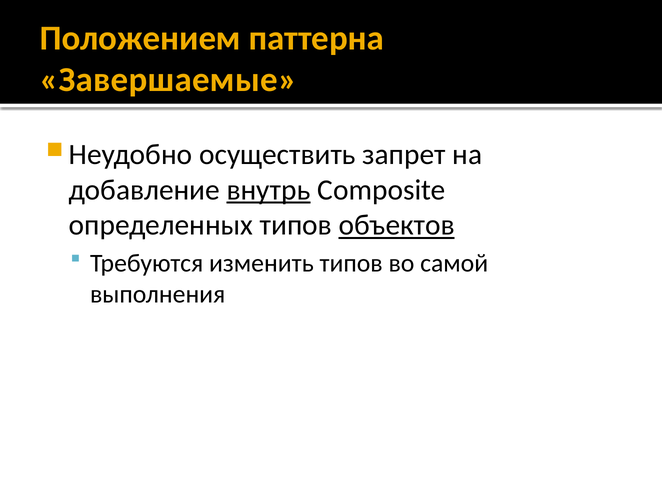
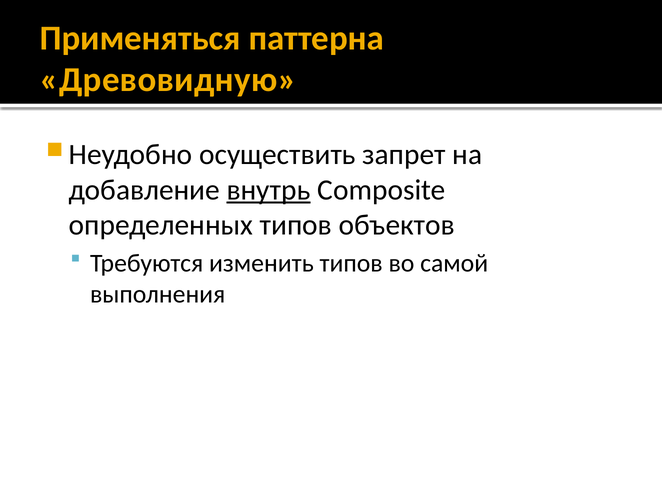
Положением: Положением -> Применяться (140, 38)
Завершаемые: Завершаемые -> Древовидную (168, 80)
объектов underline: present -> none (397, 225)
